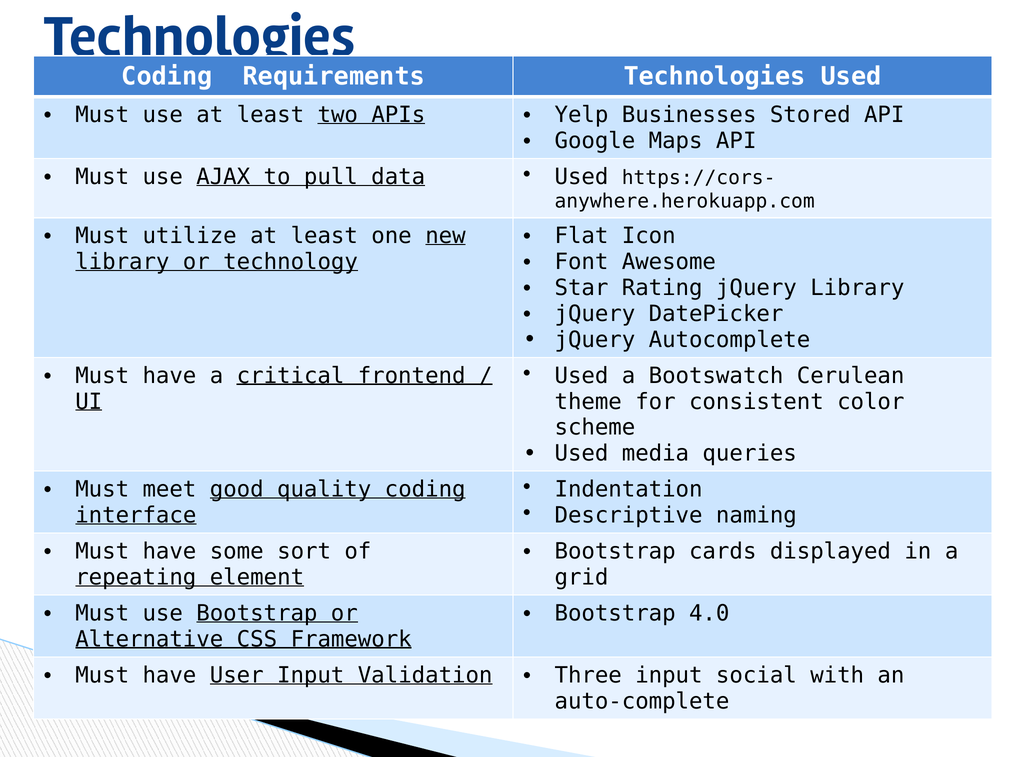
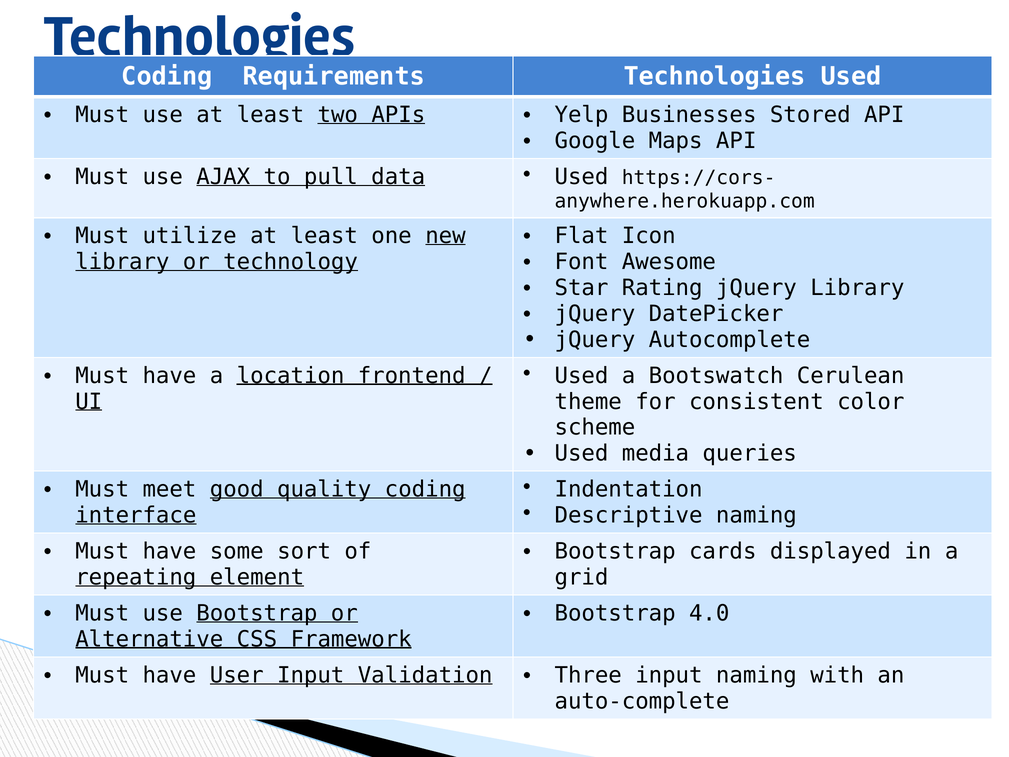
critical: critical -> location (291, 376)
input social: social -> naming (756, 675)
